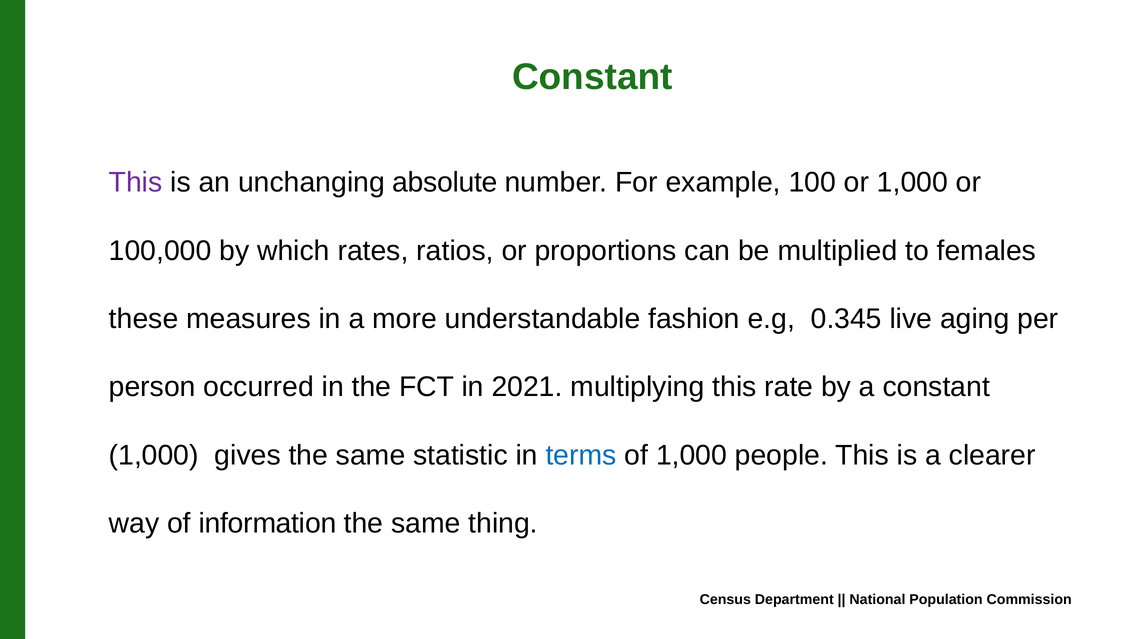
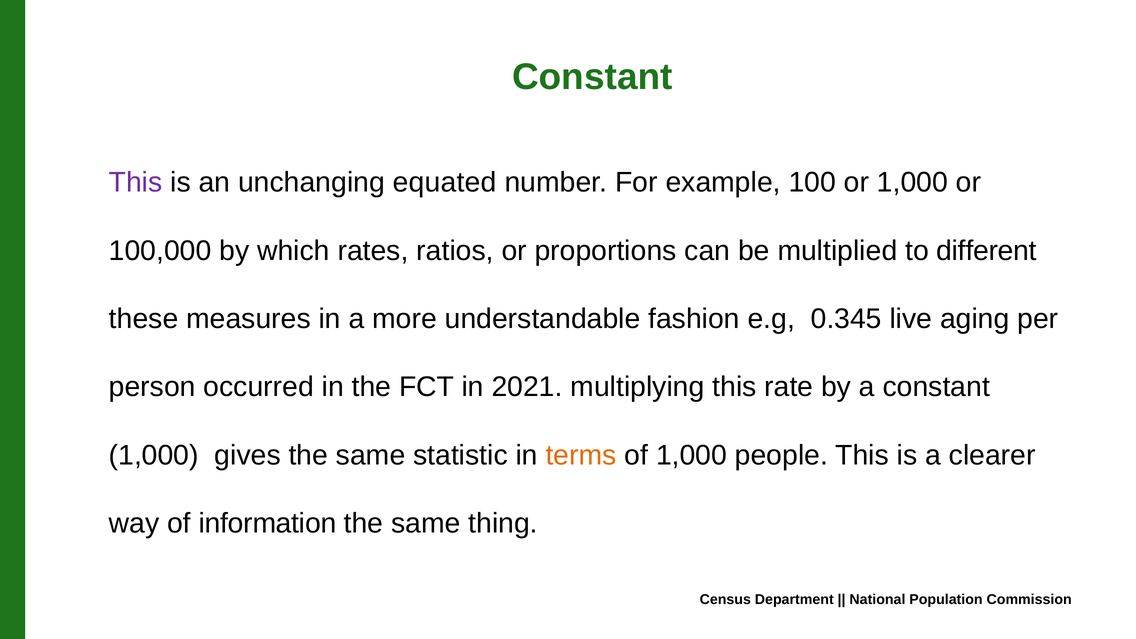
absolute: absolute -> equated (445, 183)
females: females -> different (987, 251)
terms colour: blue -> orange (581, 455)
